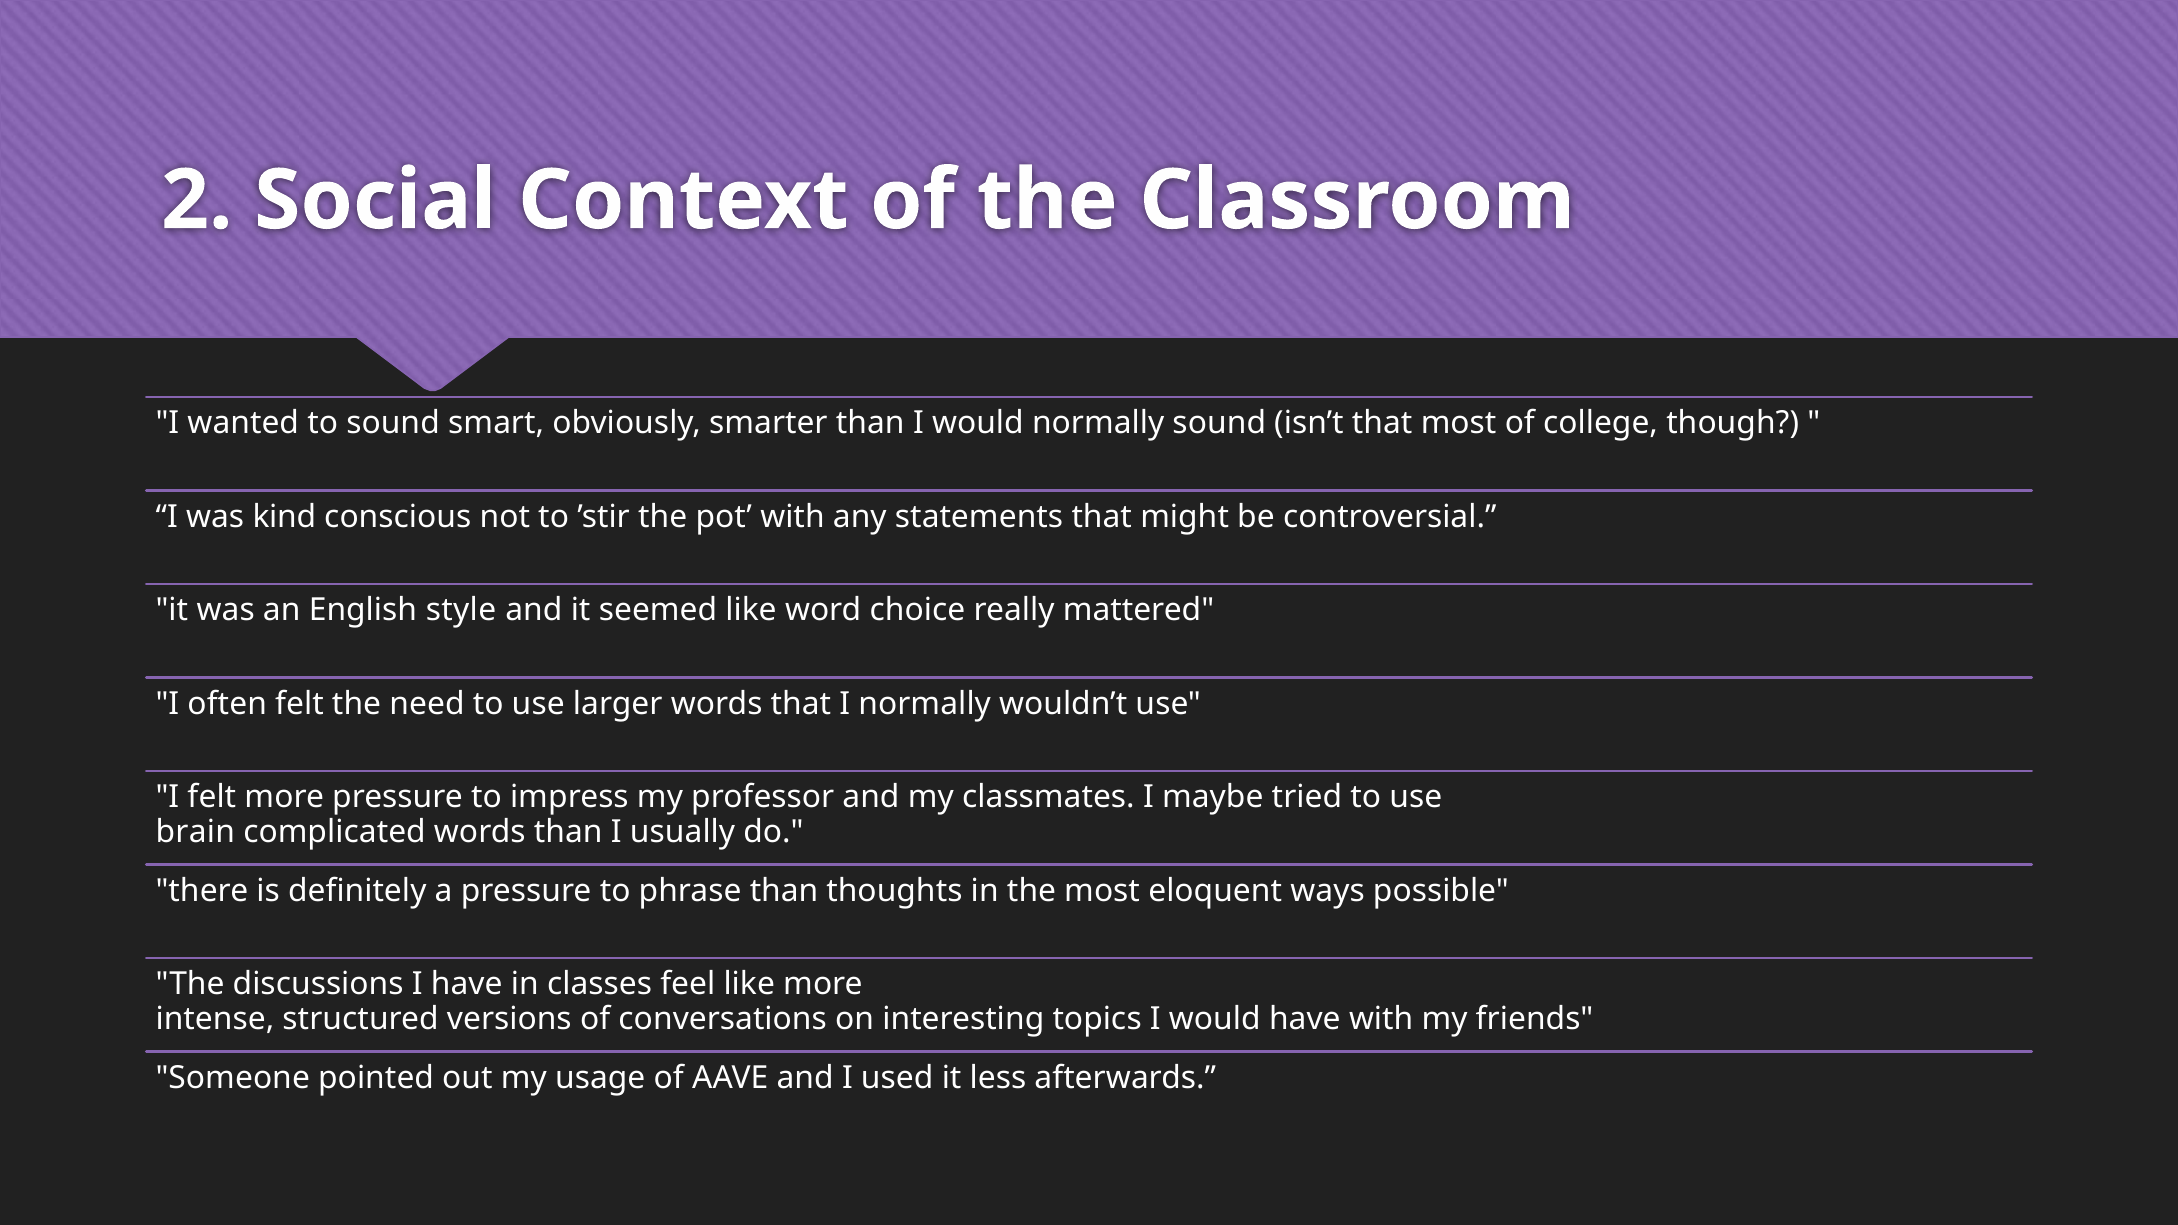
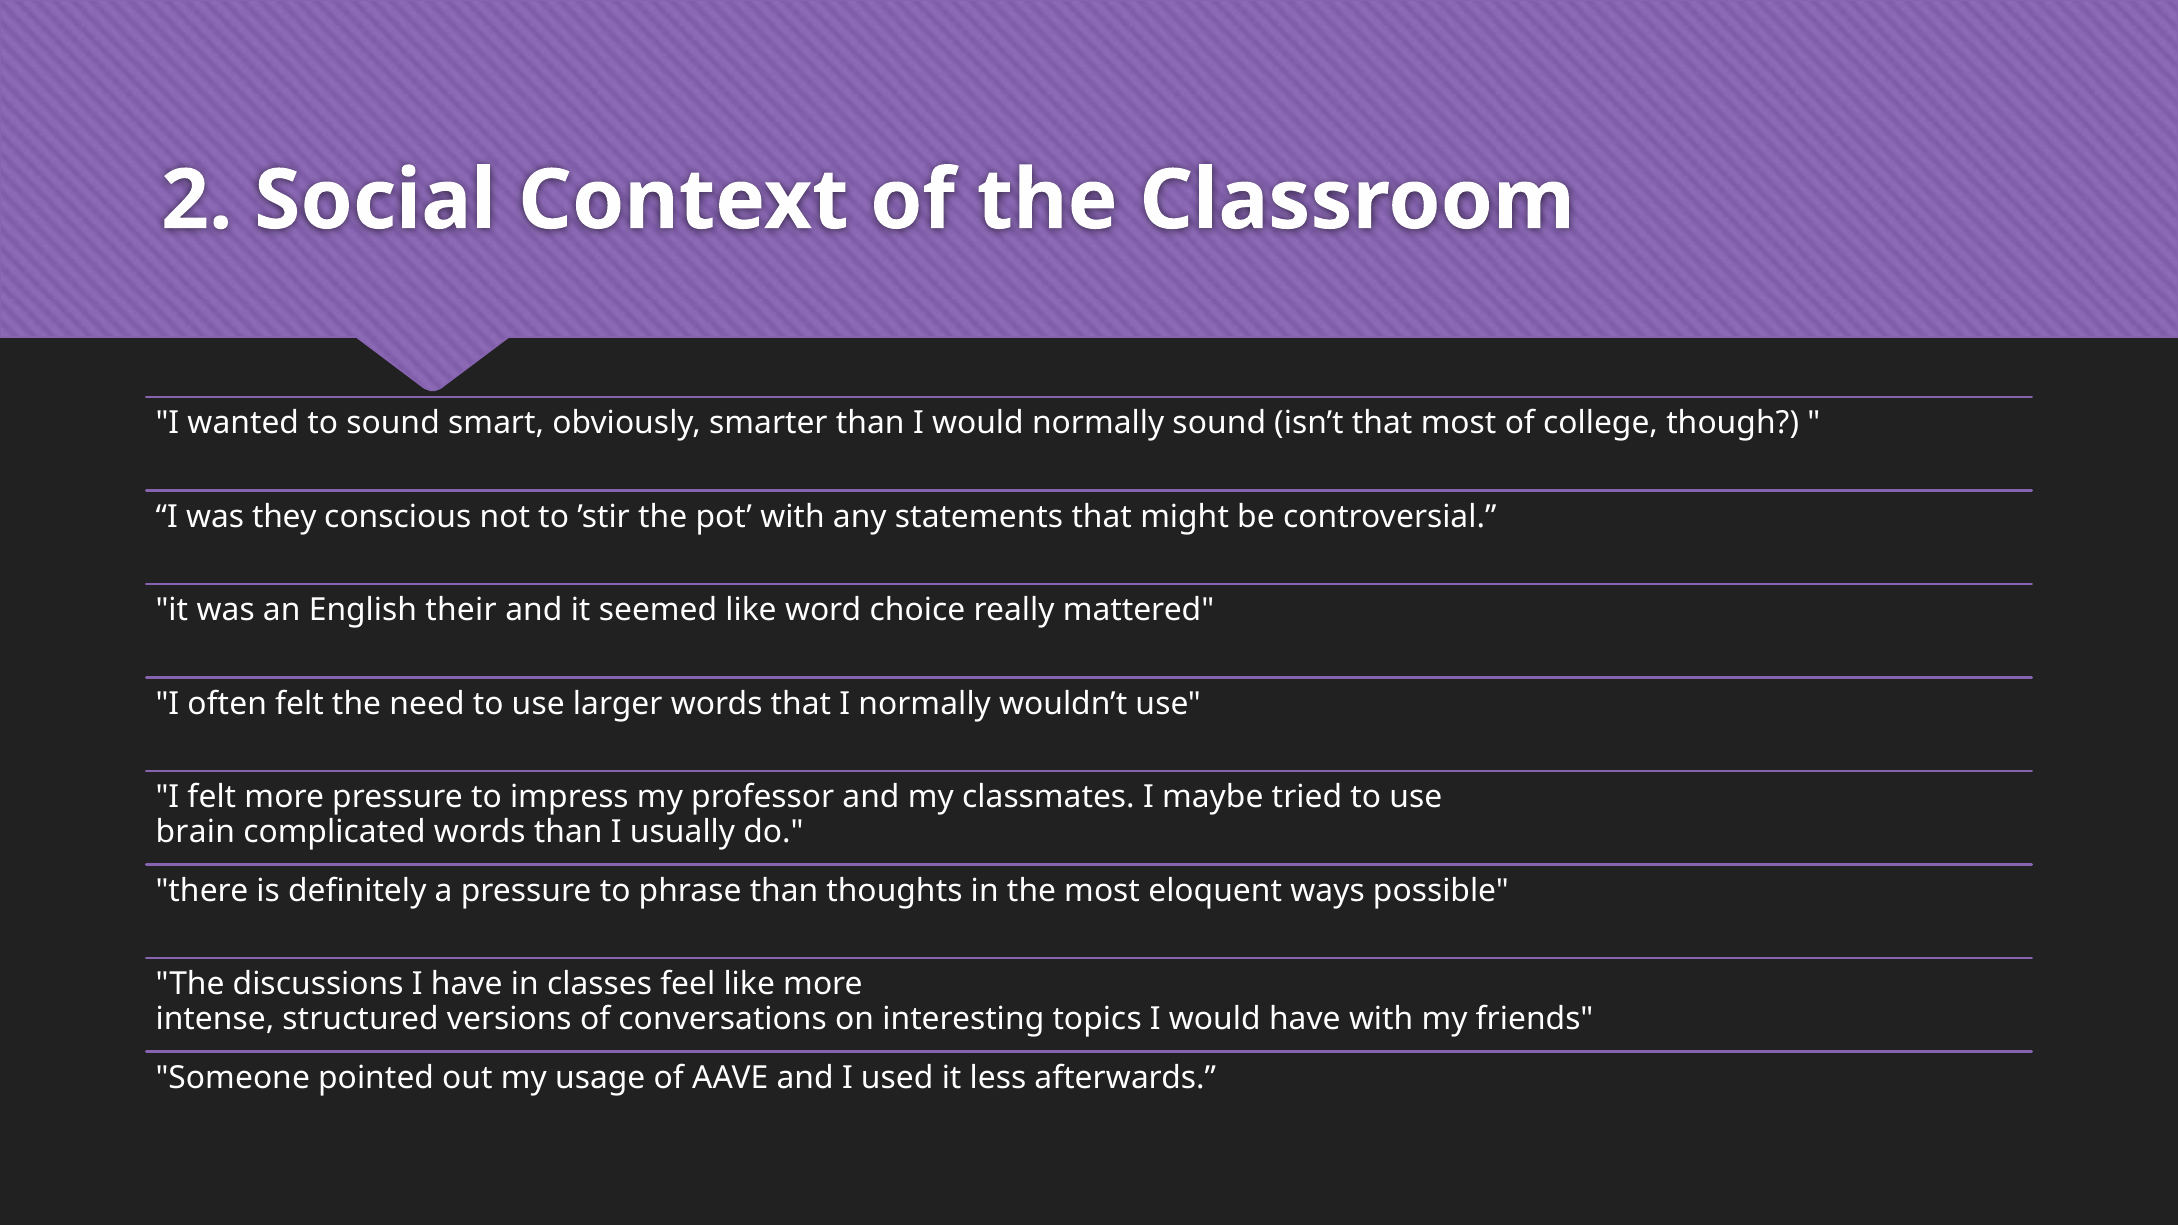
kind: kind -> they (284, 517)
style: style -> their (461, 610)
